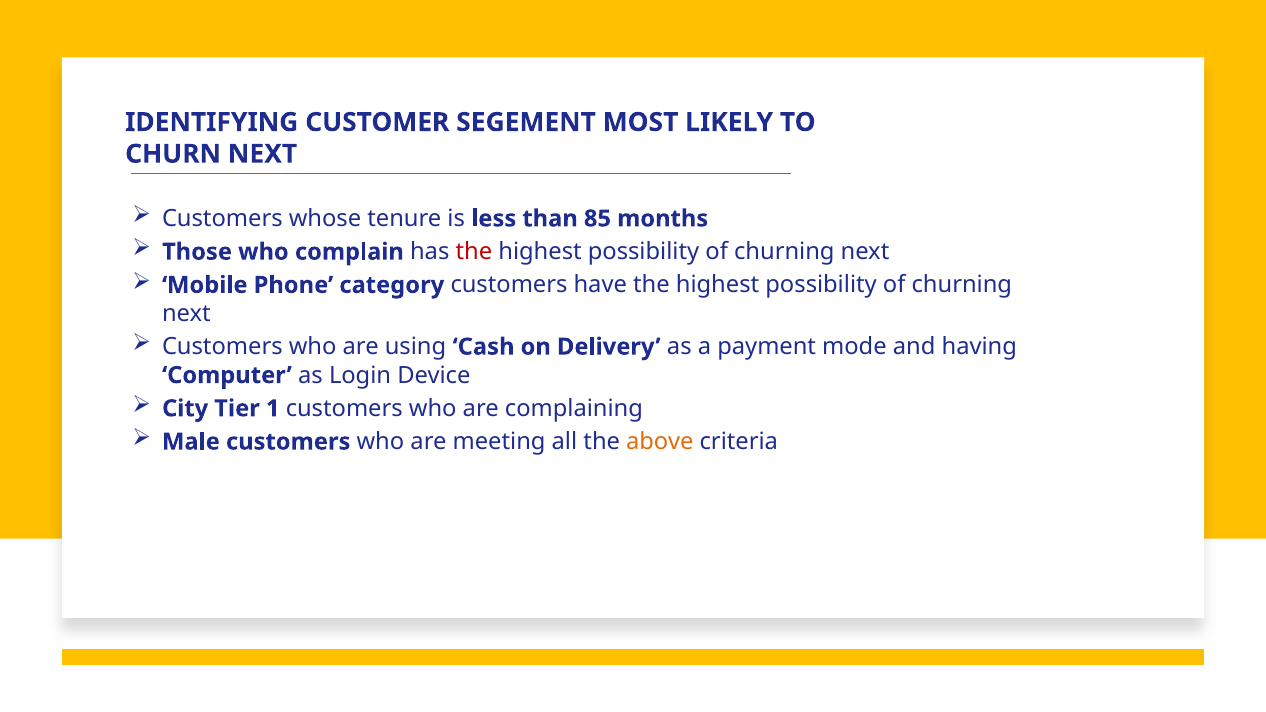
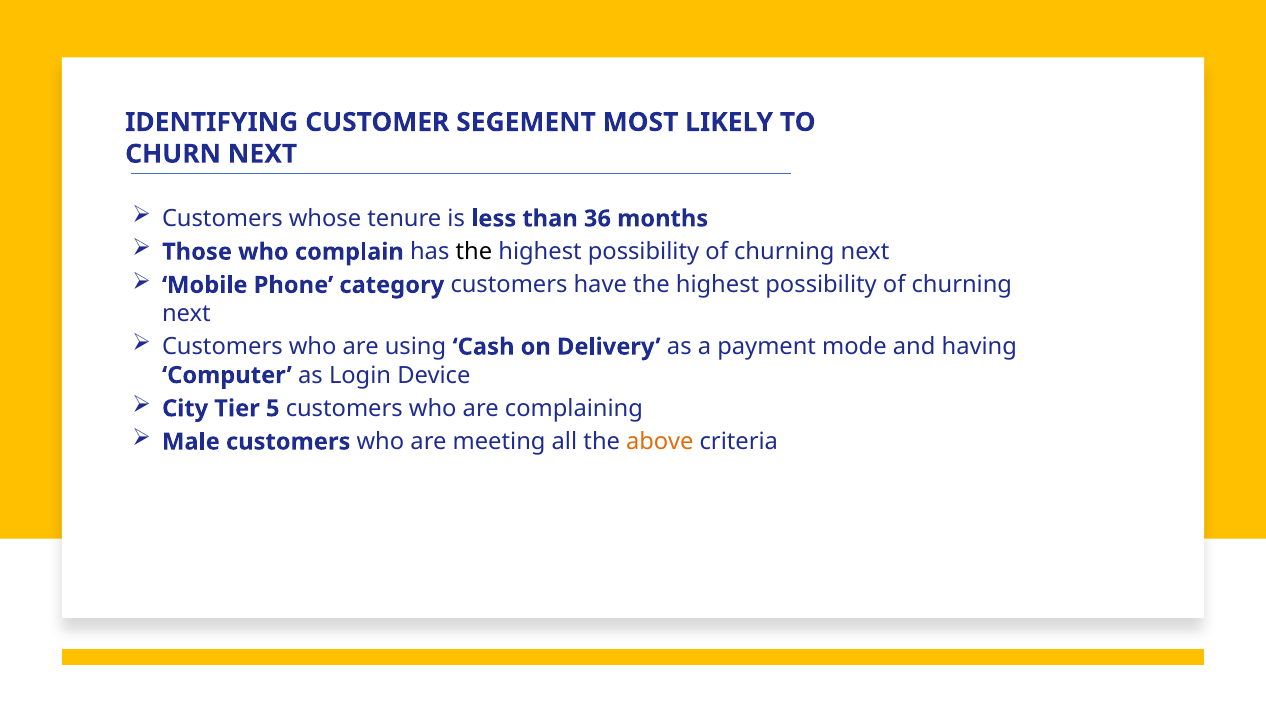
85: 85 -> 36 (597, 219)
the colour: red -> black (474, 252)
1: 1 -> 5 (273, 409)
